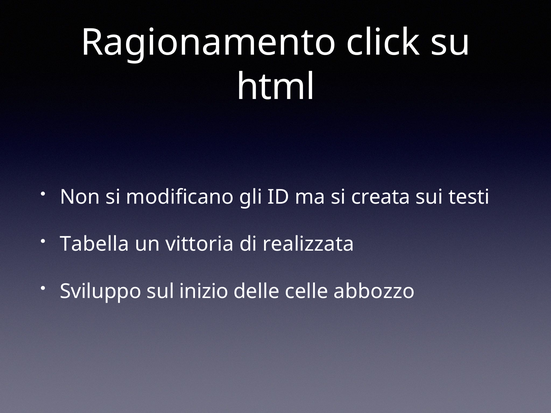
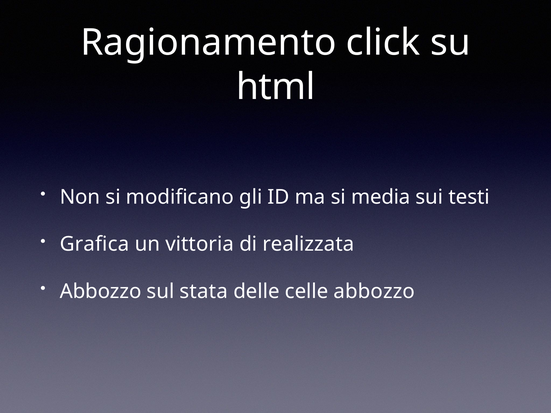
creata: creata -> media (381, 197)
Tabella: Tabella -> Grafica (95, 244)
Sviluppo: Sviluppo -> Abbozzo (101, 292)
inizio: inizio -> stata (204, 292)
